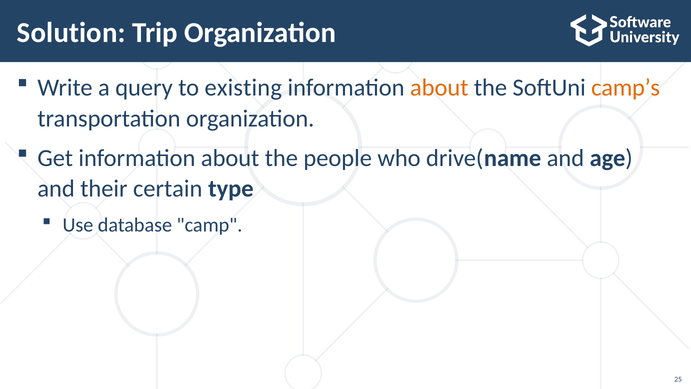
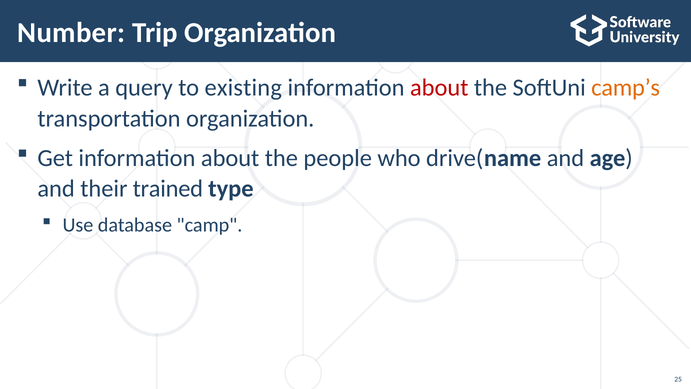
Solution: Solution -> Number (71, 33)
about colour: orange -> red (439, 88)
certain: certain -> trained (168, 189)
